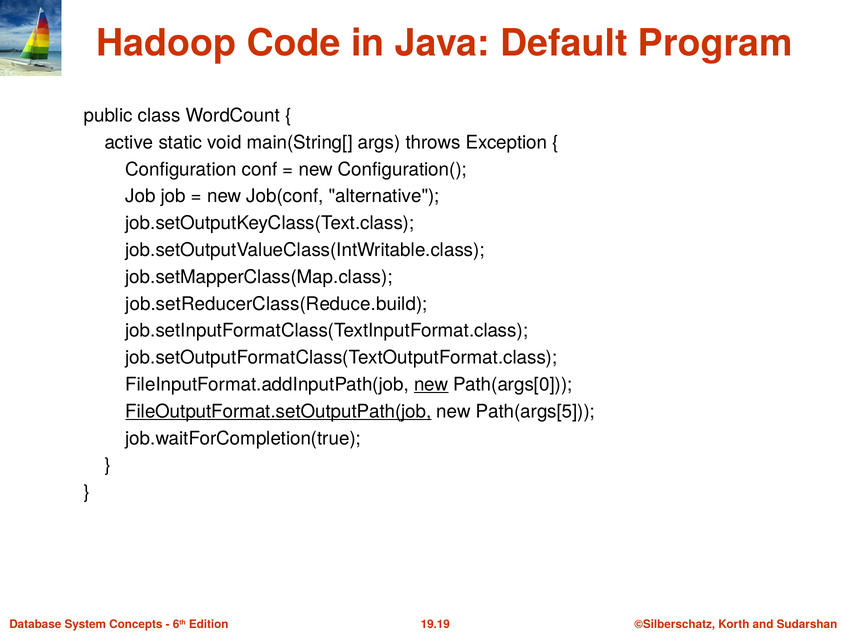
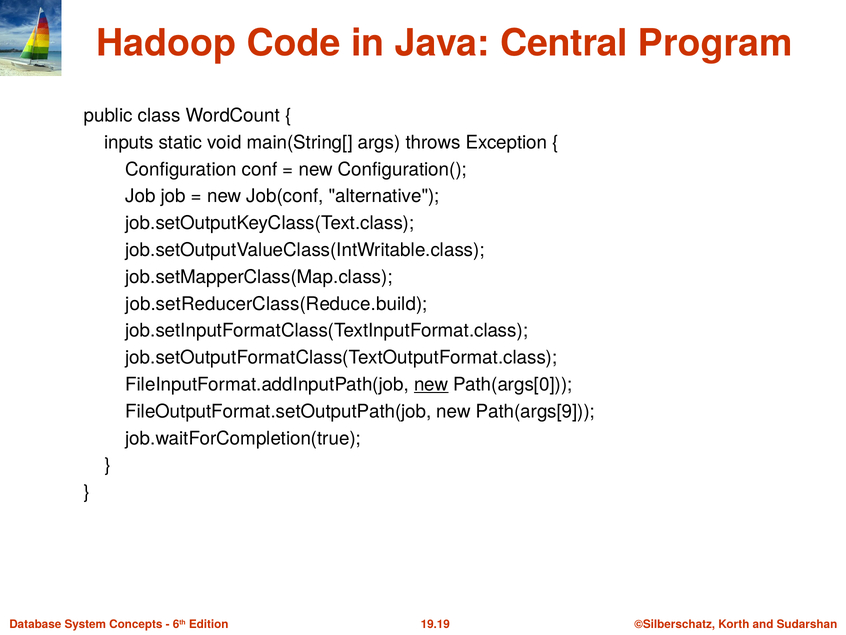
Default: Default -> Central (564, 43)
active: active -> inputs (129, 142)
FileOutputFormat.setOutputPath(job underline: present -> none (278, 411)
Path(args[5: Path(args[5 -> Path(args[9 (535, 411)
